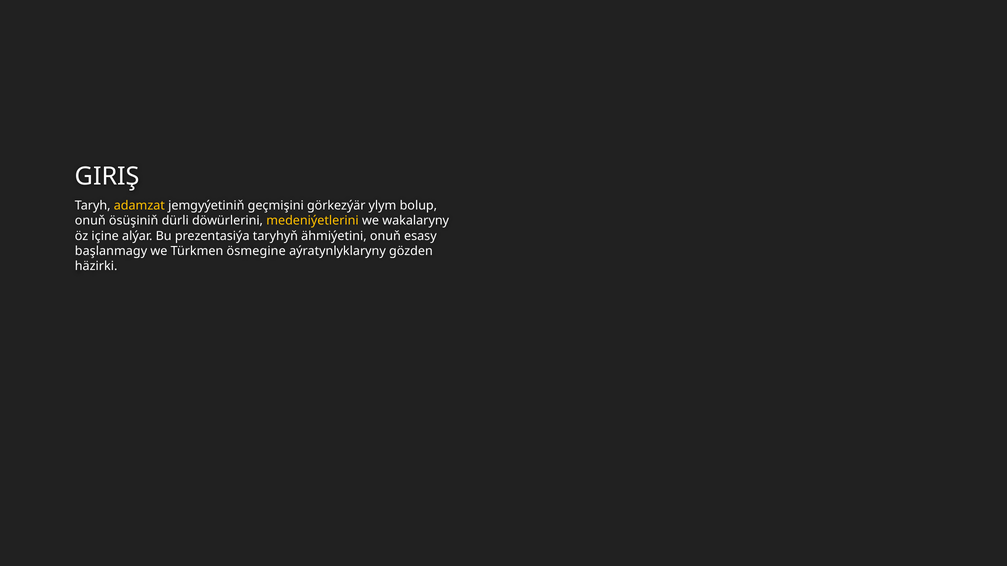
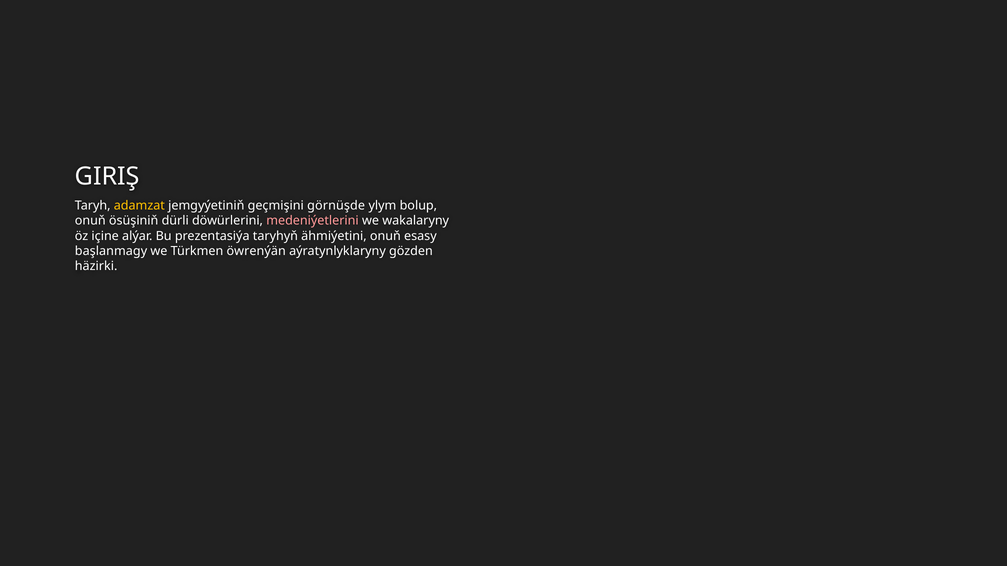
görkezýär: görkezýär -> görnüşde (336, 206)
medeniýetlerini colour: yellow -> pink (313, 221)
ösmegine: ösmegine -> öwrenýän (256, 251)
